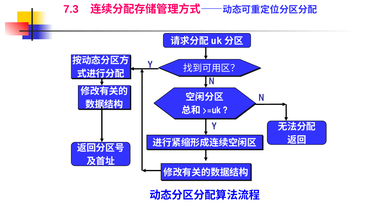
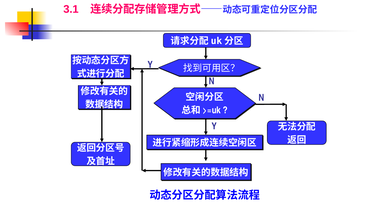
7.3: 7.3 -> 3.1 (71, 9)
